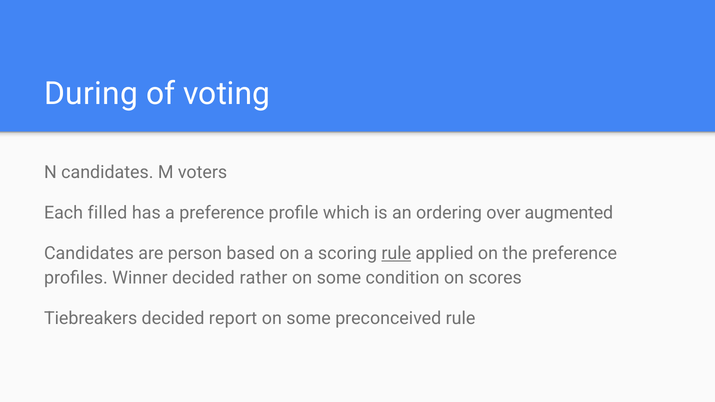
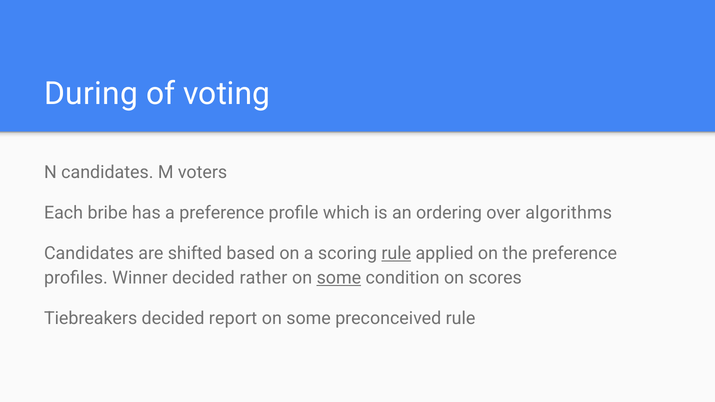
filled: filled -> bribe (108, 213)
augmented: augmented -> algorithms (569, 213)
person: person -> shifted (195, 253)
some underline: none -> present (339, 278)
